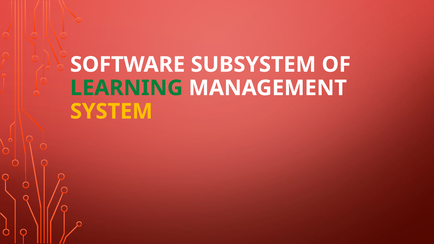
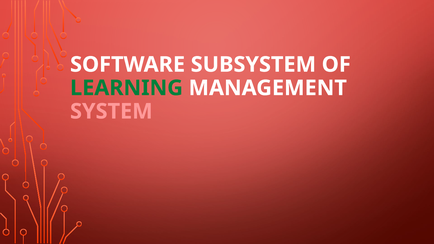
SYSTEM colour: yellow -> pink (111, 111)
